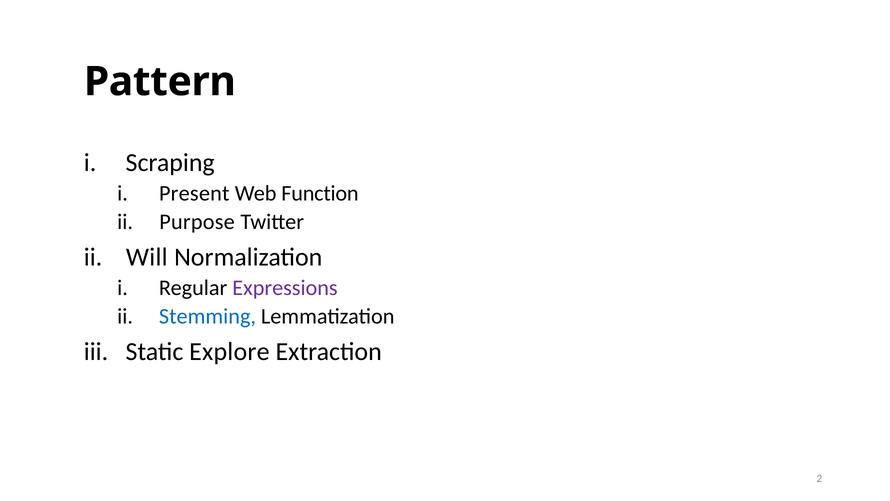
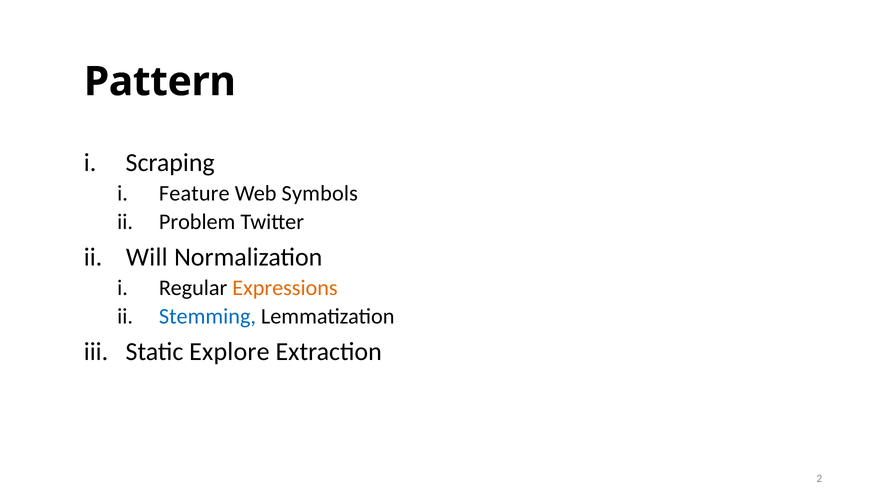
Present: Present -> Feature (194, 193)
Function: Function -> Symbols (320, 193)
Purpose: Purpose -> Problem (197, 222)
Expressions colour: purple -> orange (285, 288)
